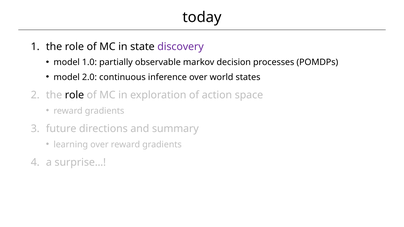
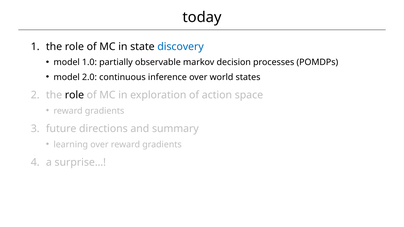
discovery colour: purple -> blue (181, 47)
